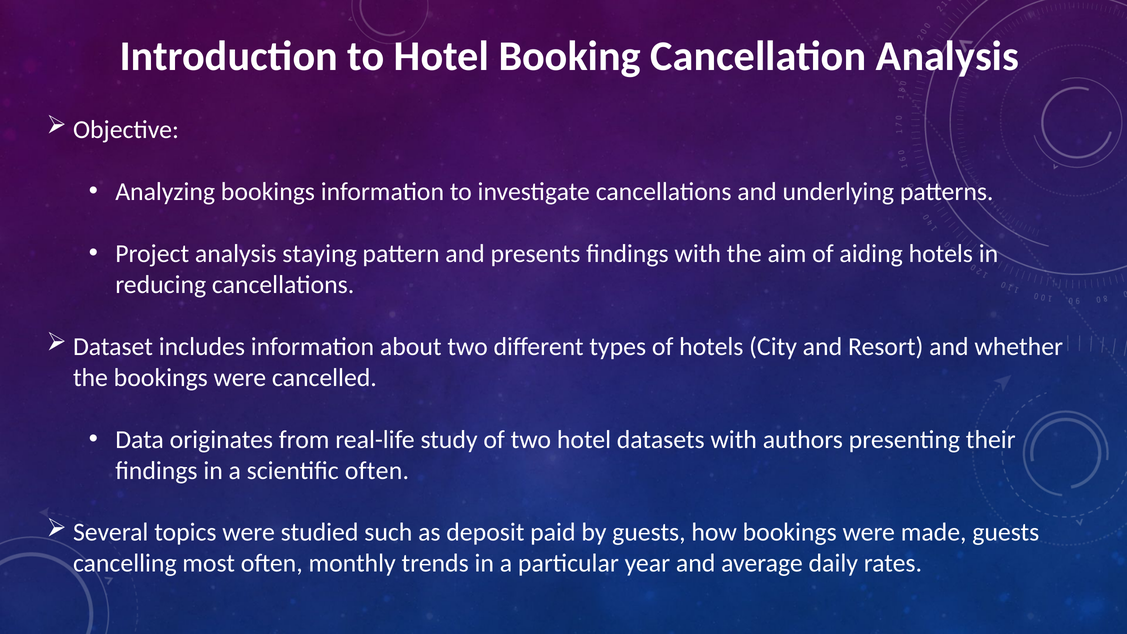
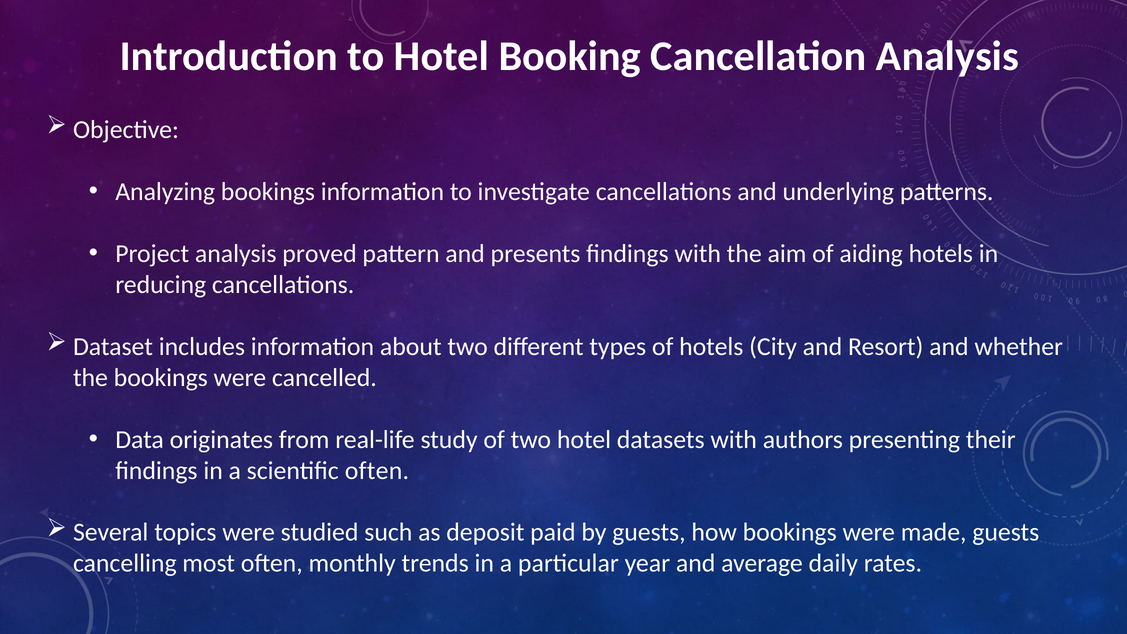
staying: staying -> proved (320, 254)
